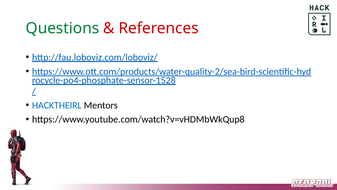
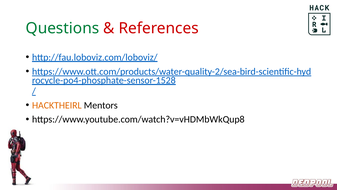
HACKTHEIRL colour: blue -> orange (57, 105)
